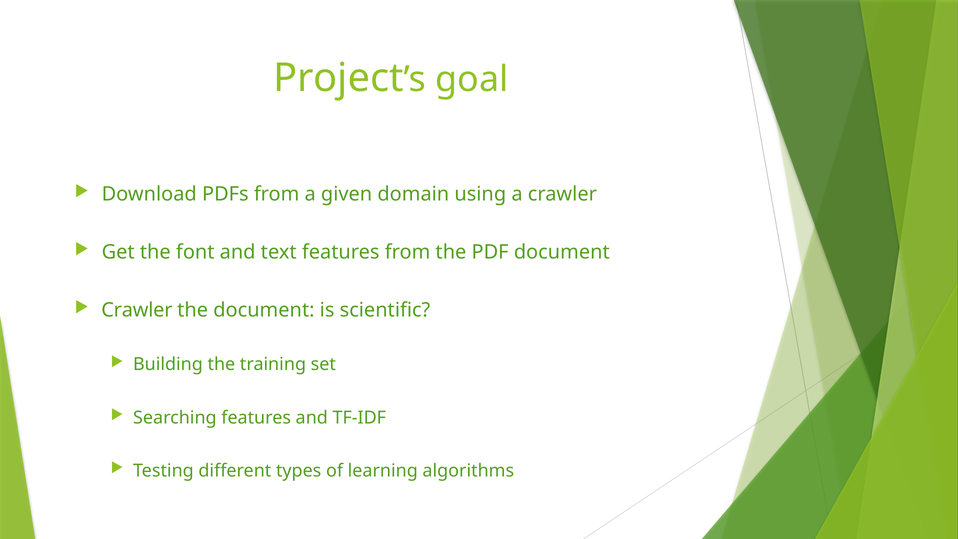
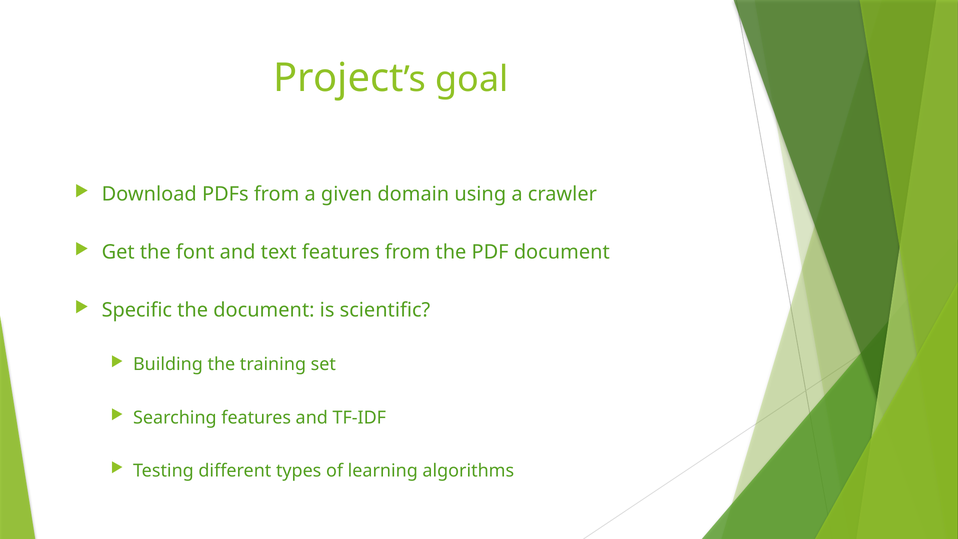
Crawler: Crawler -> Specific (137, 310)
